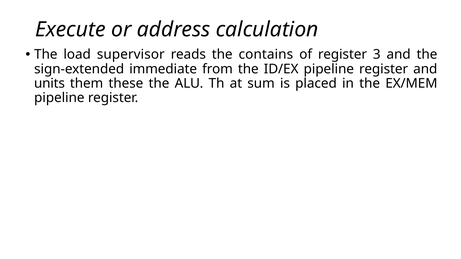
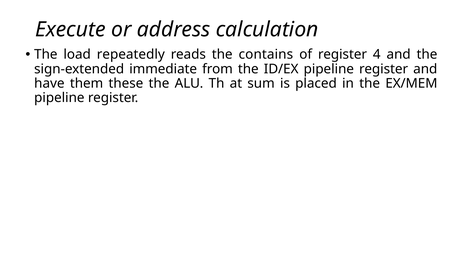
supervisor: supervisor -> repeatedly (131, 54)
3: 3 -> 4 (377, 54)
units: units -> have (49, 83)
